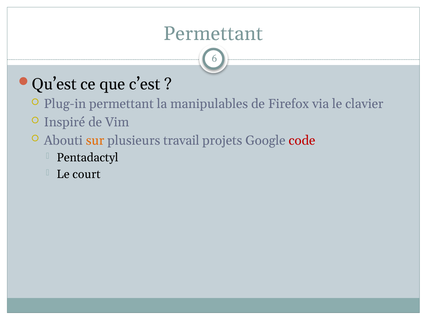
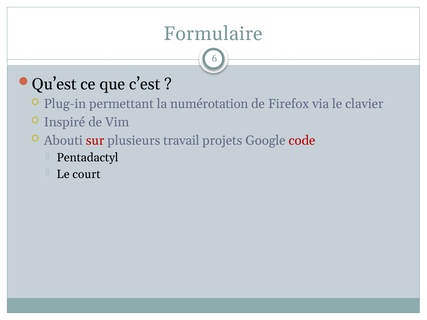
Permettant: Permettant -> Formulaire (213, 34)
manipulables: manipulables -> numérotation (209, 104)
sur colour: orange -> red (95, 141)
